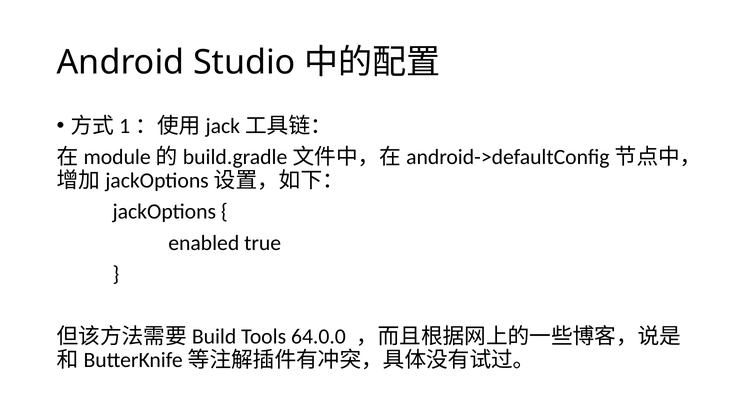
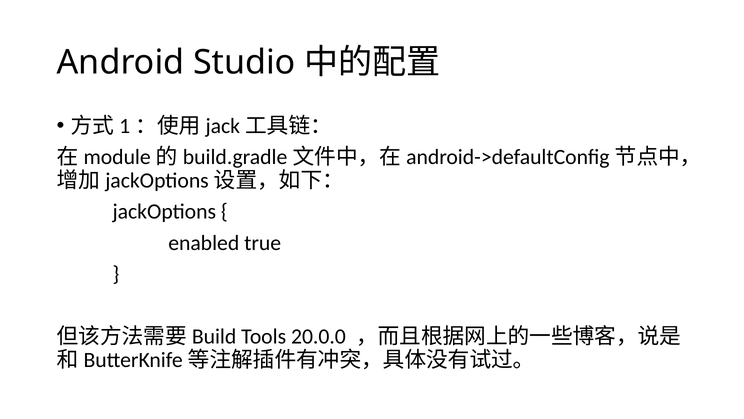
64.0.0: 64.0.0 -> 20.0.0 (318, 336)
